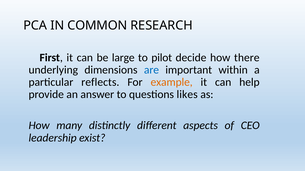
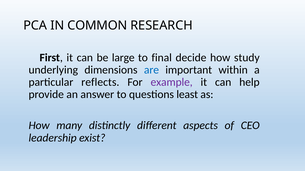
pilot: pilot -> final (162, 58)
there: there -> study (247, 58)
example colour: orange -> purple (172, 82)
likes: likes -> least (187, 95)
